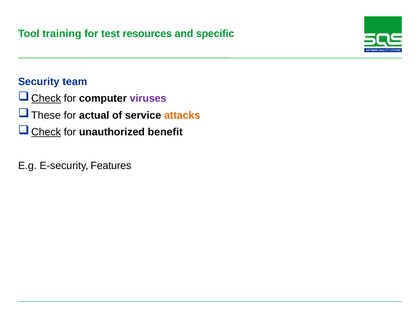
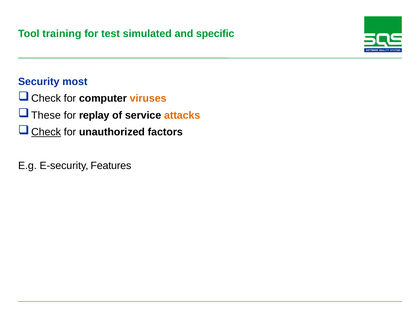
resources: resources -> simulated (147, 34)
team: team -> most (75, 82)
Check underline: present -> none (46, 99)
viruses colour: purple -> orange (148, 99)
actual: actual -> replay (94, 115)
benefit: benefit -> factors (165, 132)
